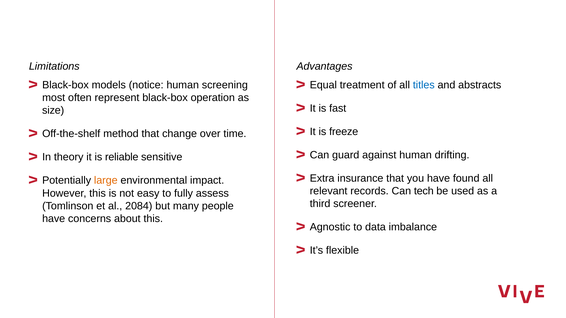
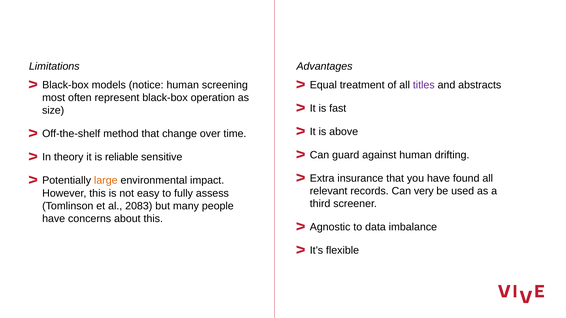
titles colour: blue -> purple (424, 85)
freeze: freeze -> above (344, 132)
tech: tech -> very (424, 191)
2084: 2084 -> 2083 (139, 206)
